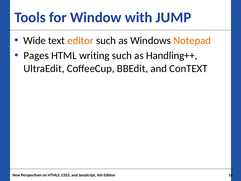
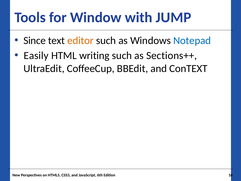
Wide: Wide -> Since (35, 41)
Notepad colour: orange -> blue (192, 41)
Pages: Pages -> Easily (36, 56)
Handling++: Handling++ -> Sections++ (172, 56)
